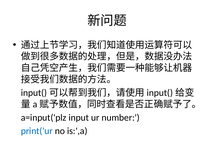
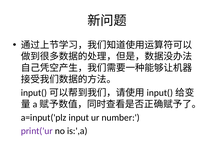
print('ur colour: blue -> purple (37, 131)
